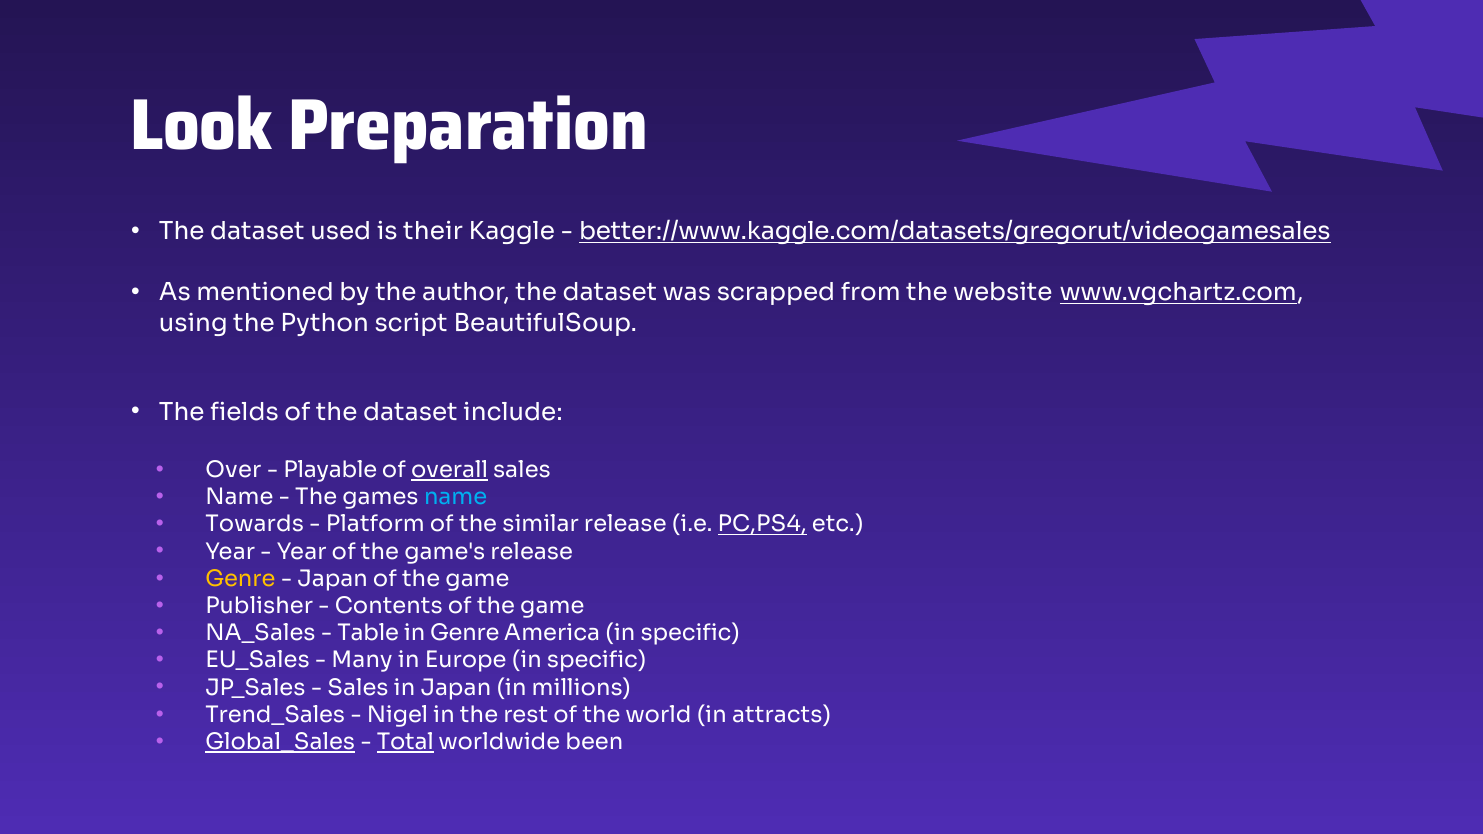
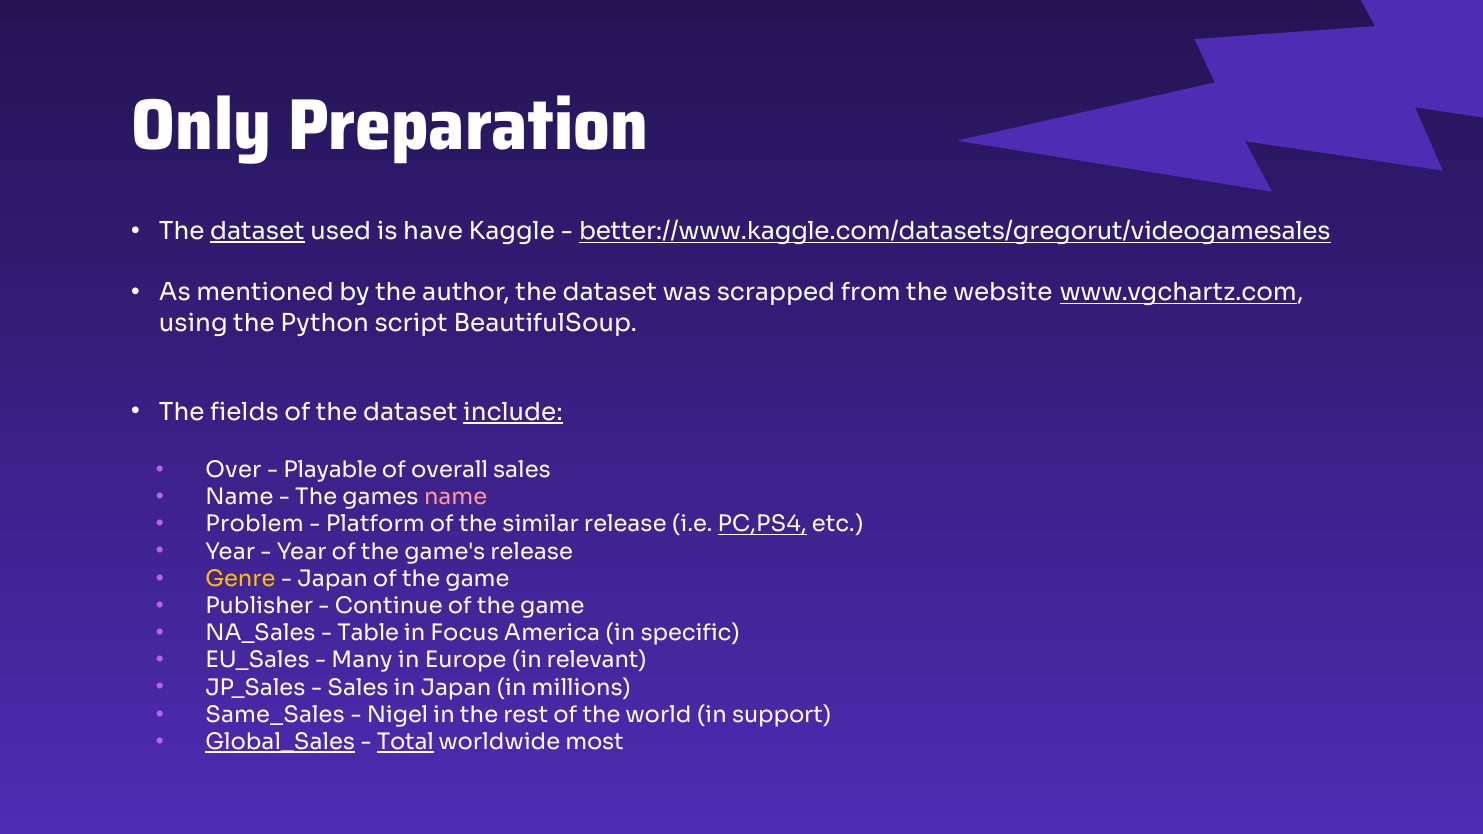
Look: Look -> Only (201, 126)
dataset underline: none -> present (257, 231)
their: their -> have (433, 231)
include underline: none -> present (513, 412)
overall underline: present -> none (450, 470)
name colour: light blue -> pink (456, 497)
Towards: Towards -> Problem (255, 525)
Contents: Contents -> Continue (389, 606)
in Genre: Genre -> Focus (465, 633)
Europe in specific: specific -> relevant (597, 661)
Trend_Sales: Trend_Sales -> Same_Sales (275, 715)
attracts: attracts -> support (782, 715)
been: been -> most (595, 742)
